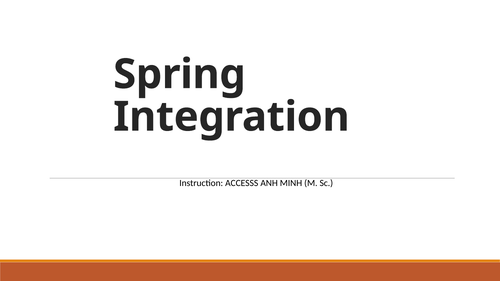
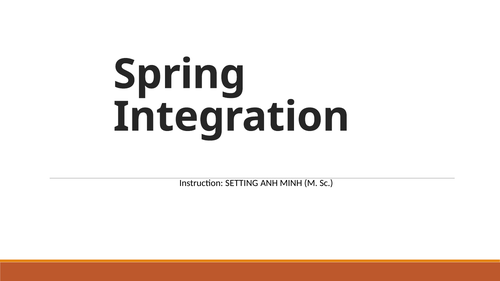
ACCESSS: ACCESSS -> SETTING (242, 183)
